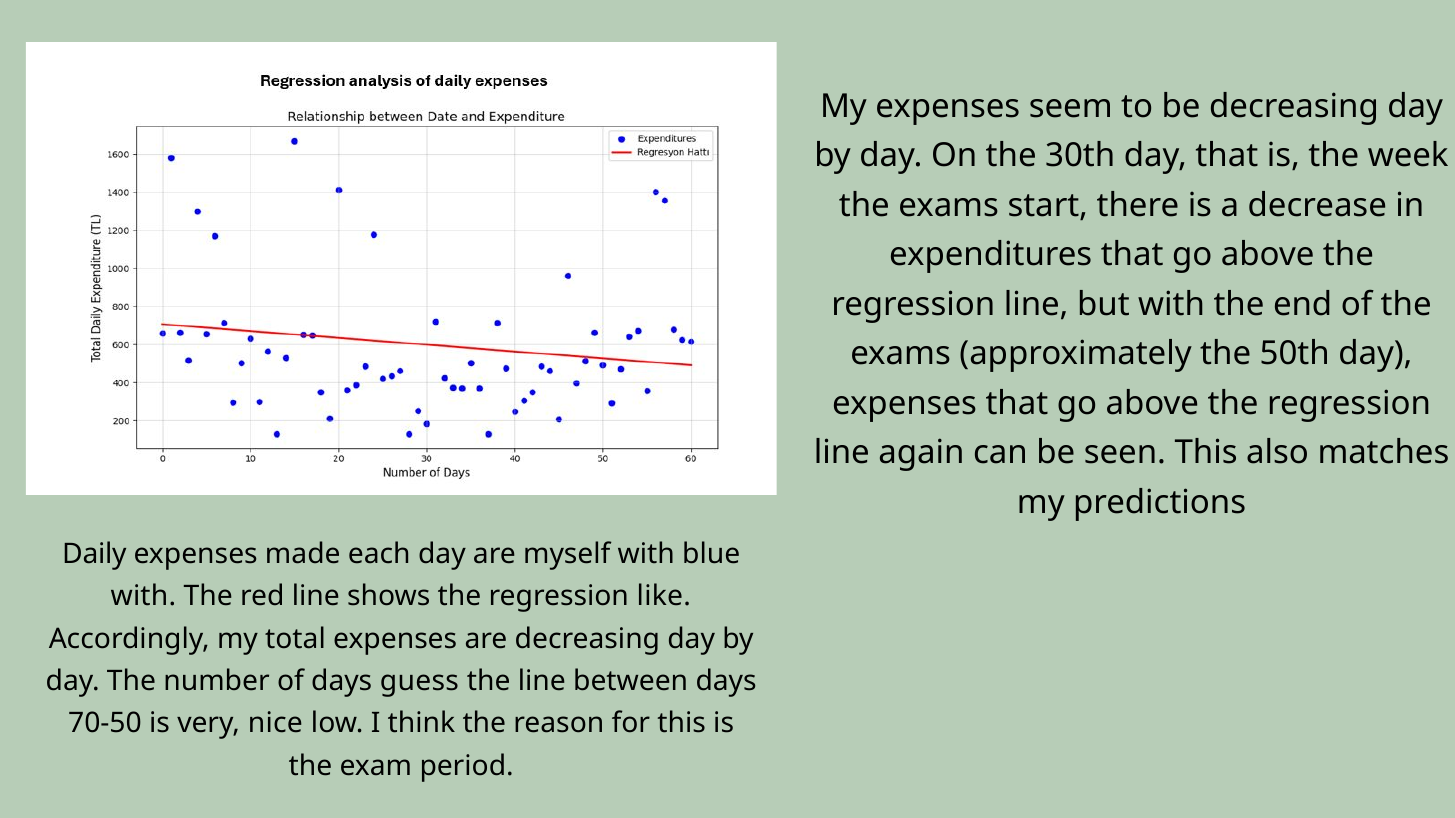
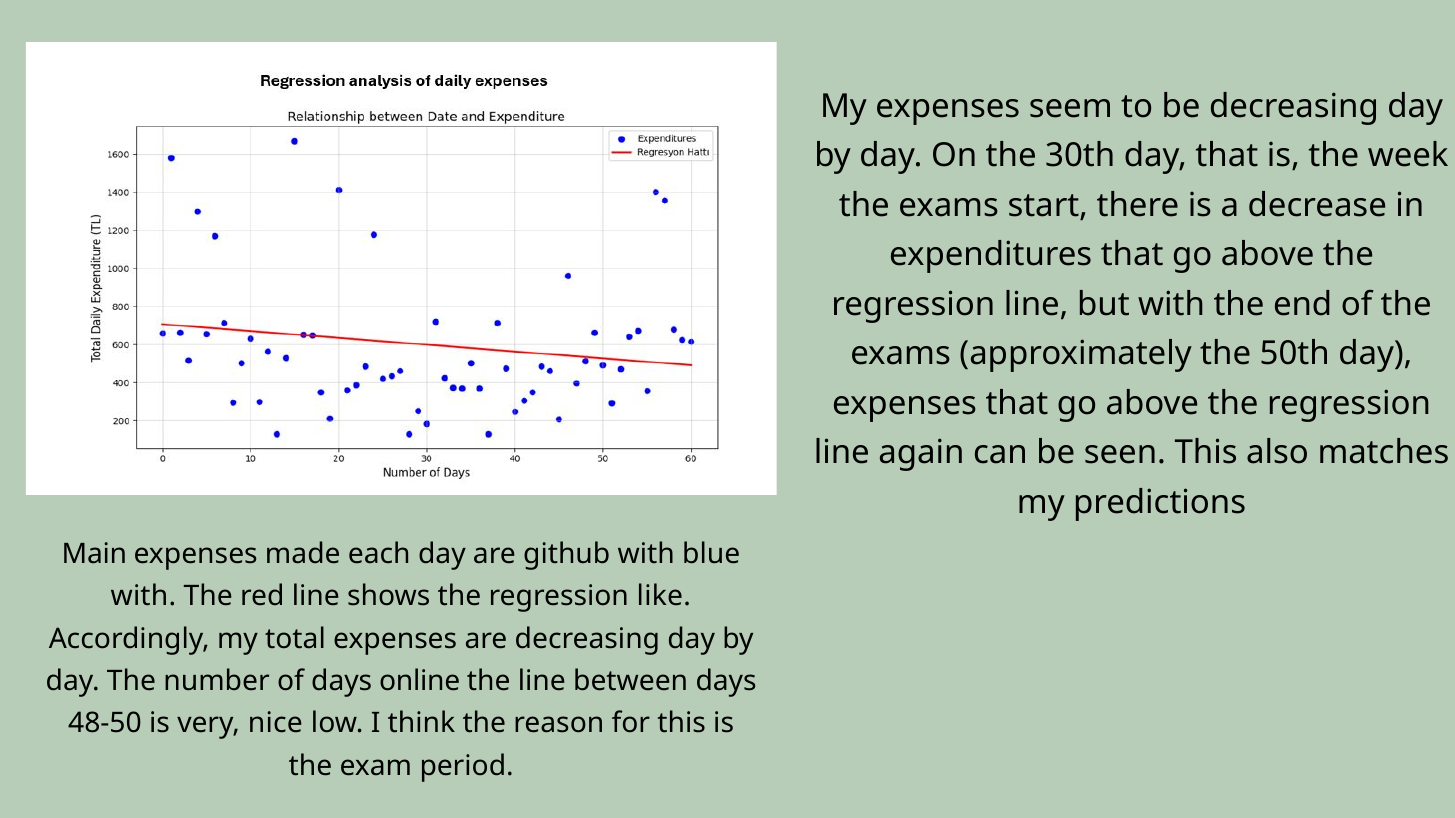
Daily: Daily -> Main (94, 554)
myself: myself -> github (567, 554)
guess: guess -> online (420, 682)
70-50: 70-50 -> 48-50 (105, 724)
